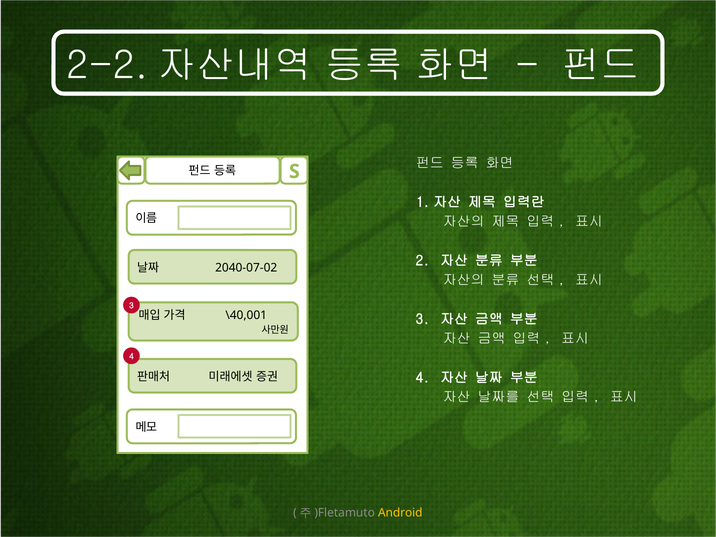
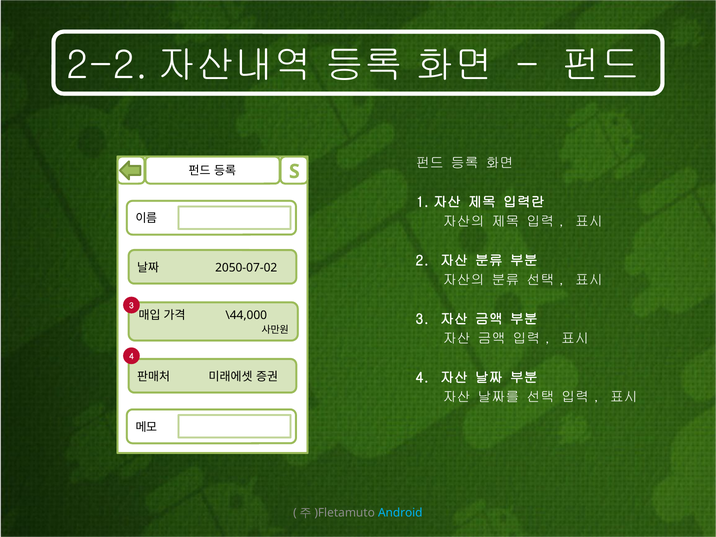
2040-07-02: 2040-07-02 -> 2050-07-02 (246, 268)
\40,001: \40,001 -> \44,000 (246, 315)
Android colour: yellow -> light blue (400, 513)
